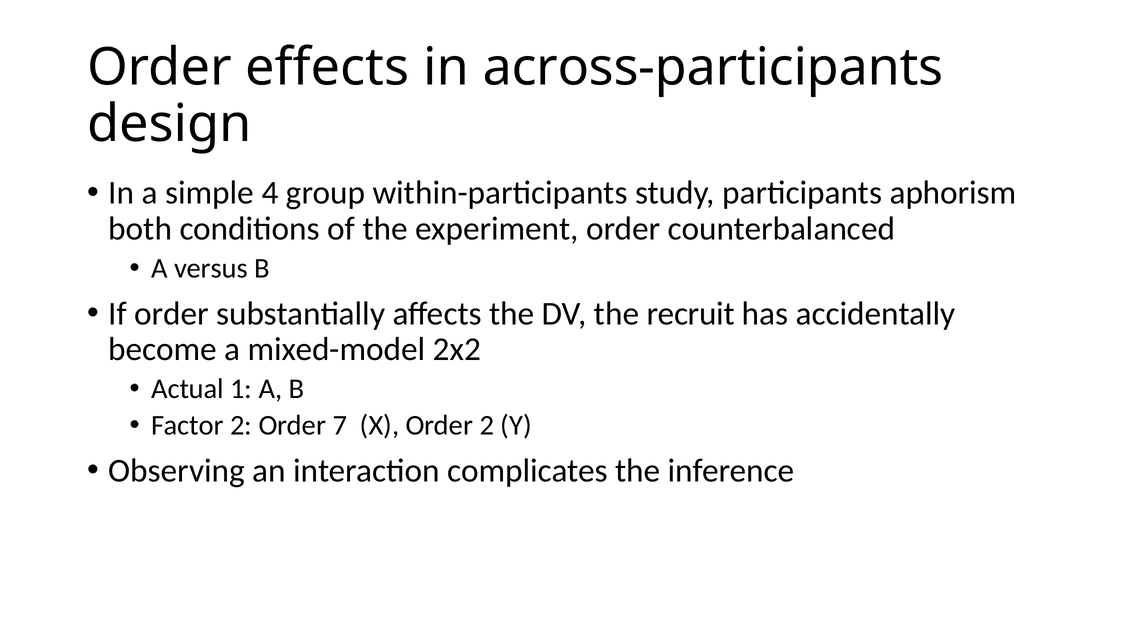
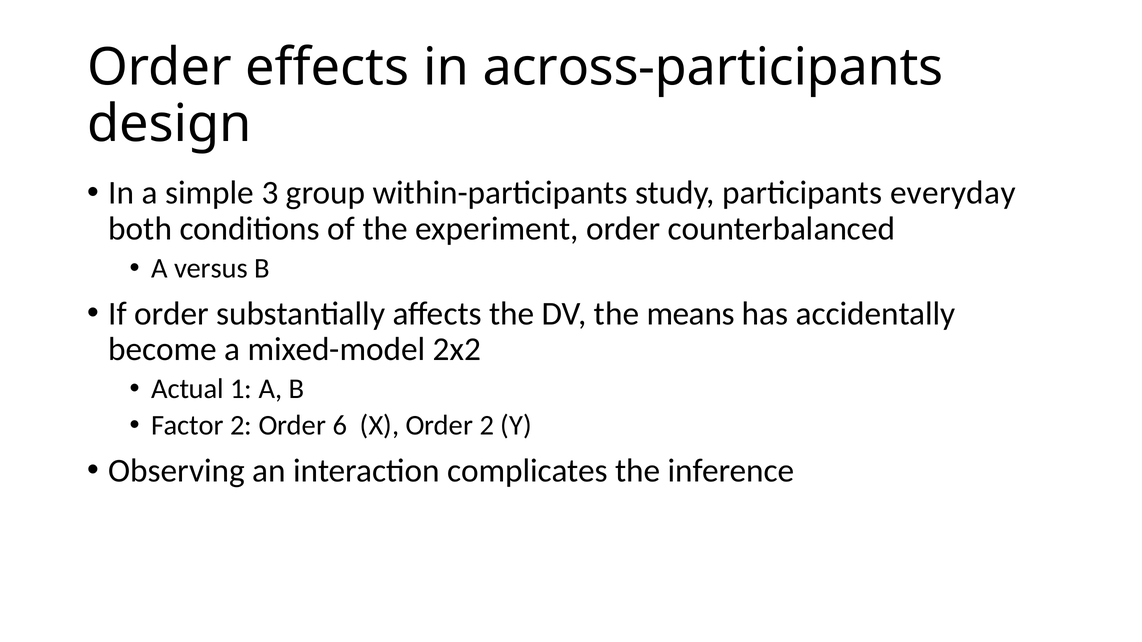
4: 4 -> 3 (270, 193)
aphorism: aphorism -> everyday (953, 193)
recruit: recruit -> means (691, 314)
7: 7 -> 6 (340, 426)
